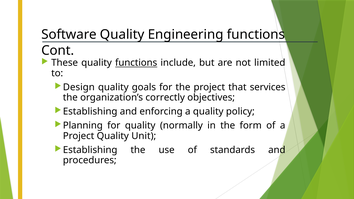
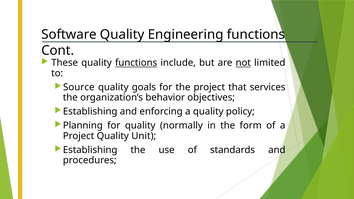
not underline: none -> present (243, 63)
Design: Design -> Source (79, 87)
correctly: correctly -> behavior (165, 98)
